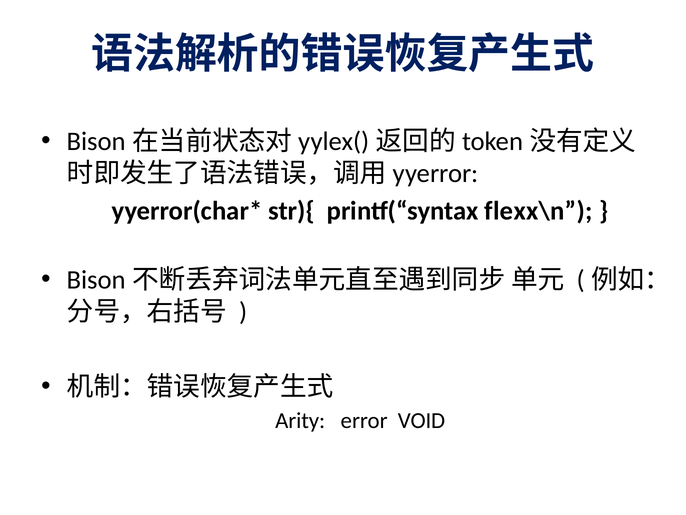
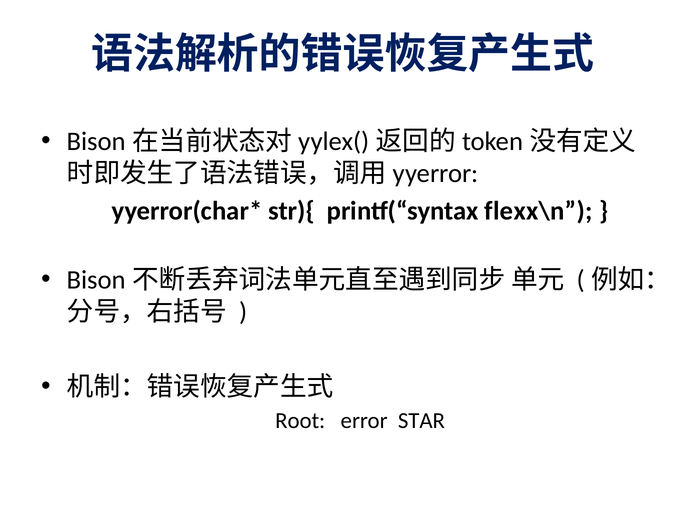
Arity: Arity -> Root (300, 420)
VOID: VOID -> STAR (421, 420)
